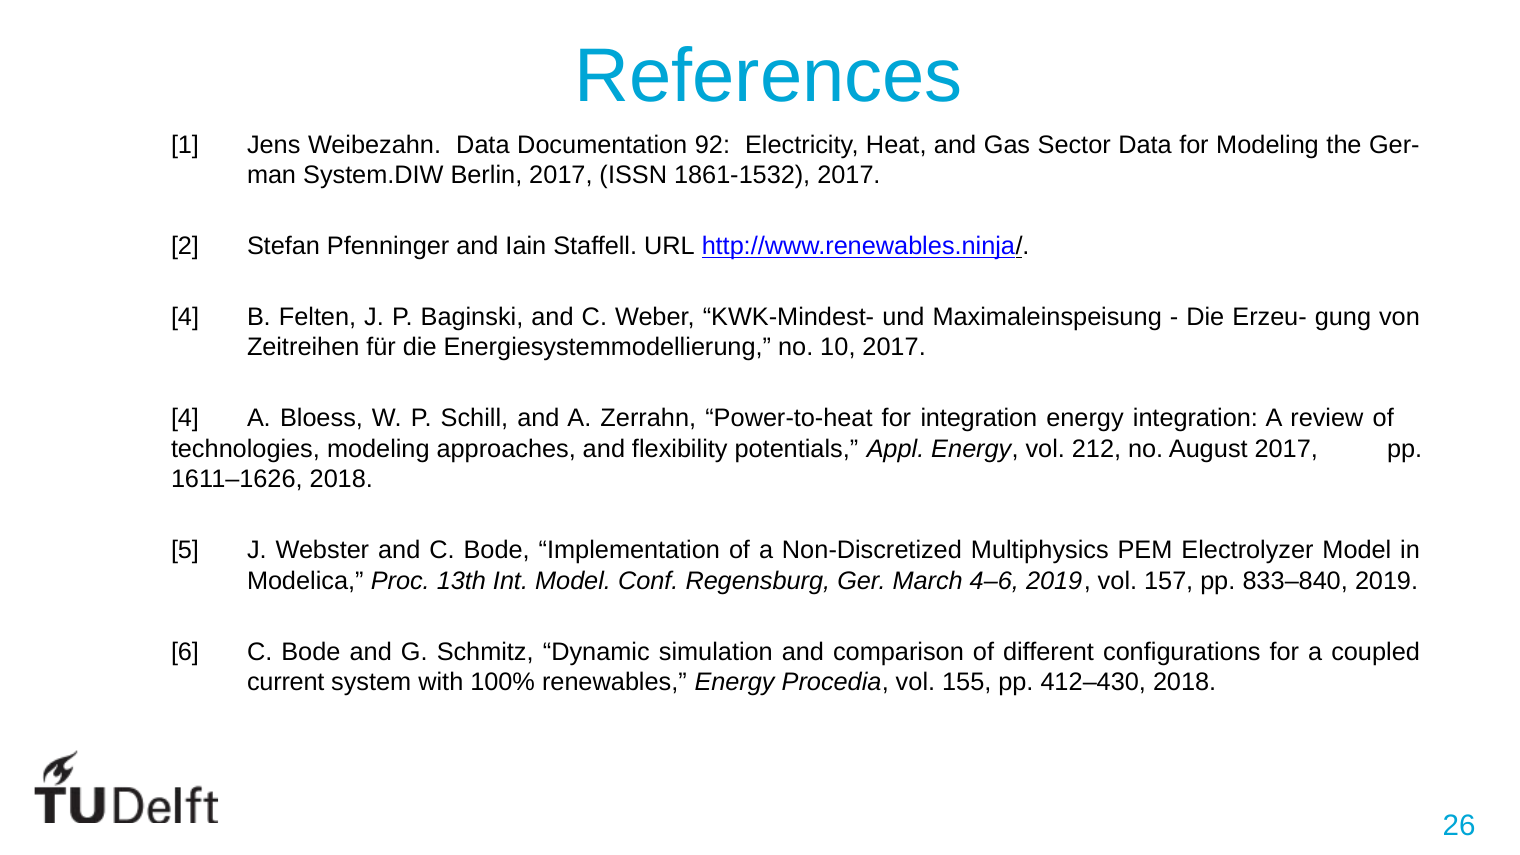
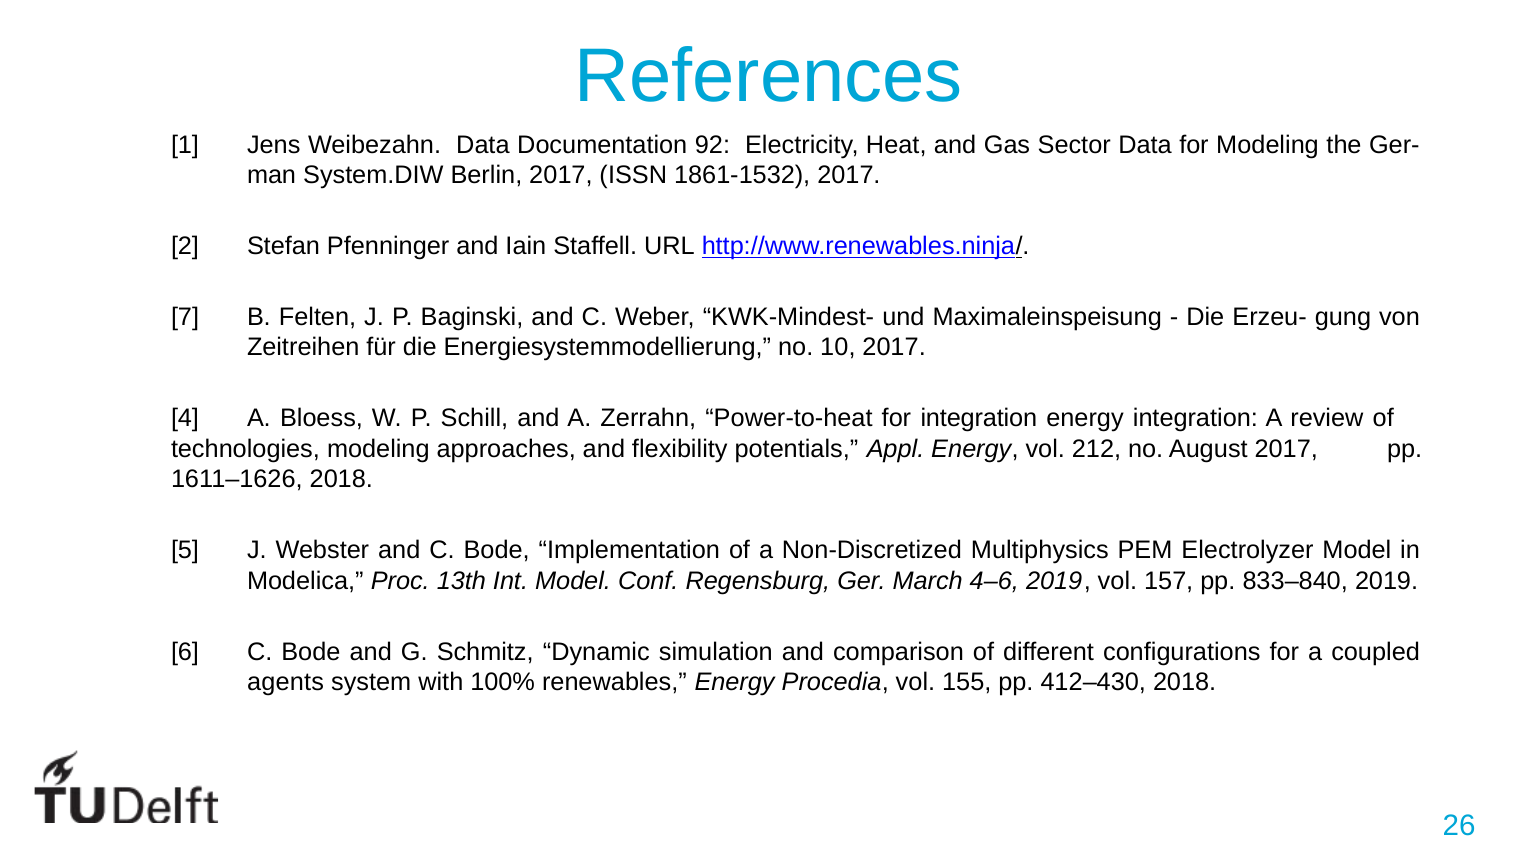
4: 4 -> 7 (185, 317)
current: current -> agents (286, 682)
